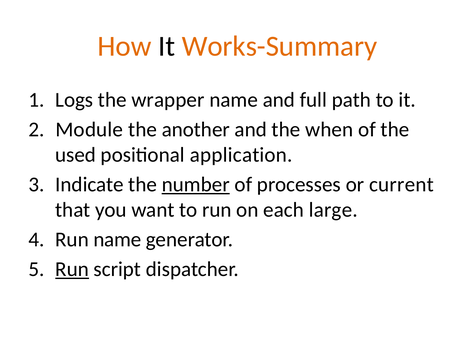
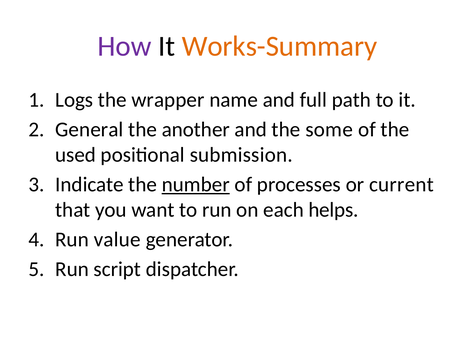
How colour: orange -> purple (125, 46)
Module: Module -> General (89, 129)
when: when -> some (329, 129)
application: application -> submission (241, 155)
large: large -> helps (333, 209)
Run name: name -> value (117, 239)
Run underline: present -> none (72, 269)
